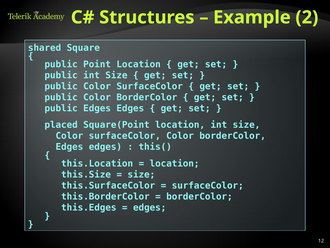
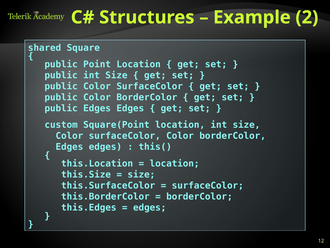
placed: placed -> custom (61, 125)
